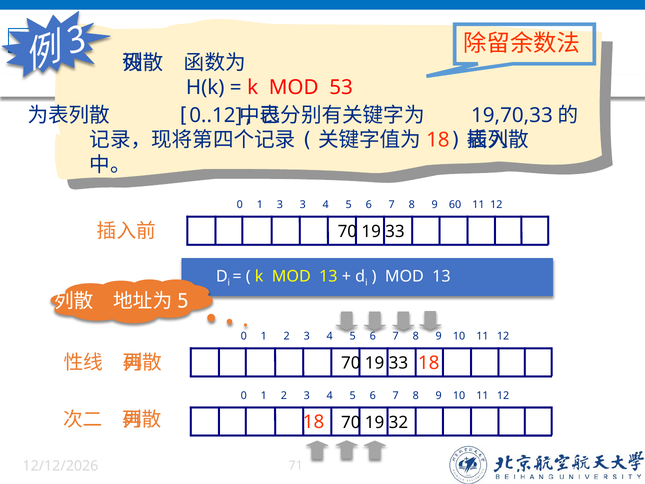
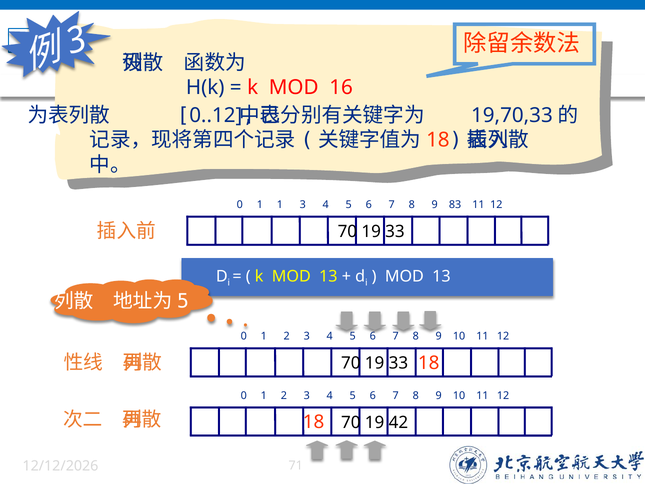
53: 53 -> 16 (341, 88)
1 3: 3 -> 1 (280, 205)
60: 60 -> 83 (455, 205)
32: 32 -> 42 (398, 422)
